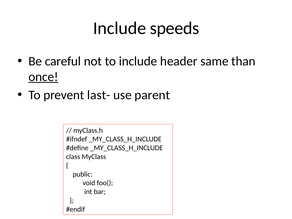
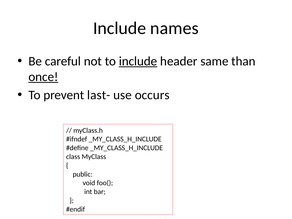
speeds: speeds -> names (174, 28)
include underline: none -> present (138, 61)
parent: parent -> occurs (152, 95)
